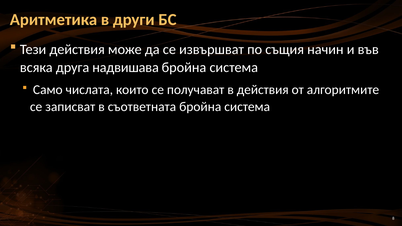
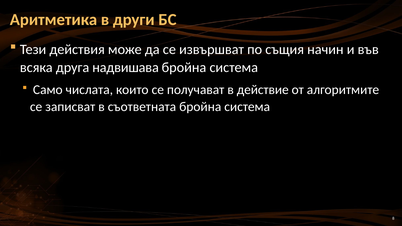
в действия: действия -> действие (263, 90)
